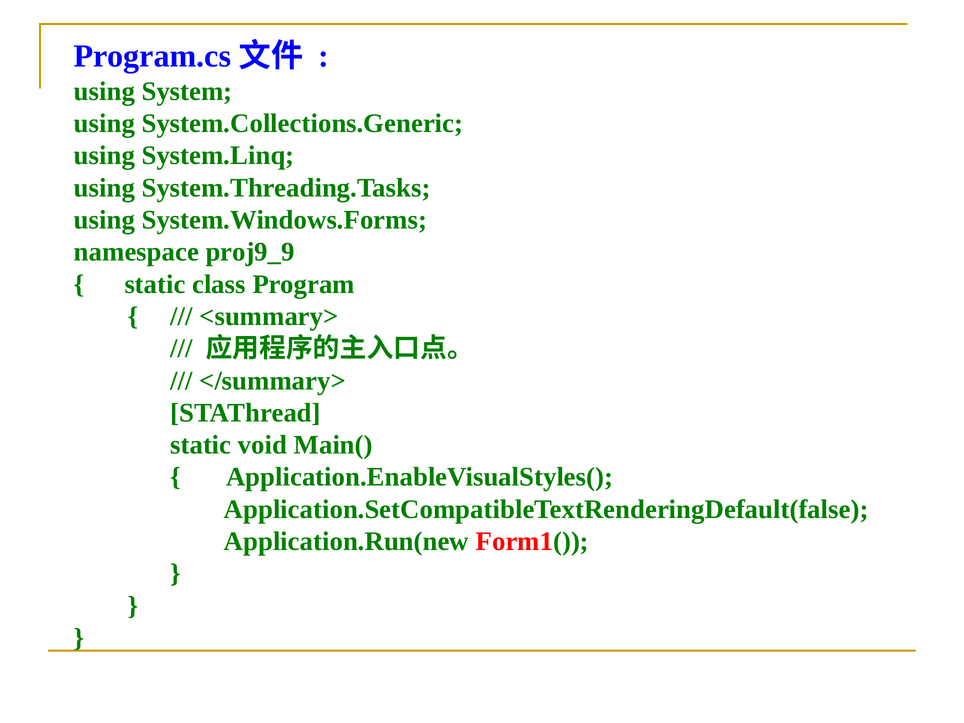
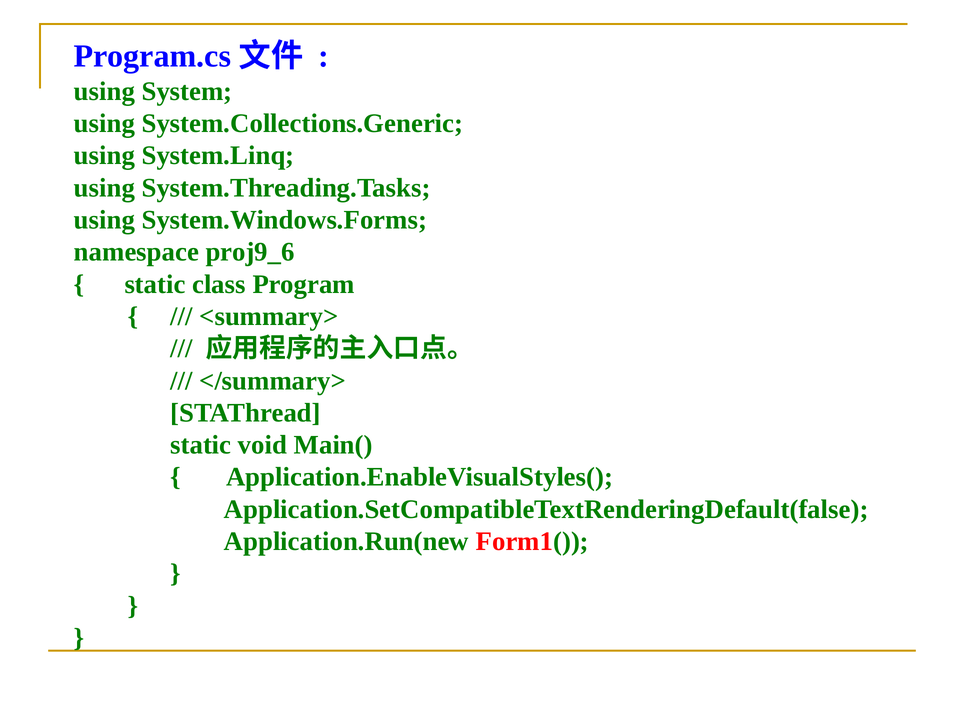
proj9_9: proj9_9 -> proj9_6 (250, 252)
